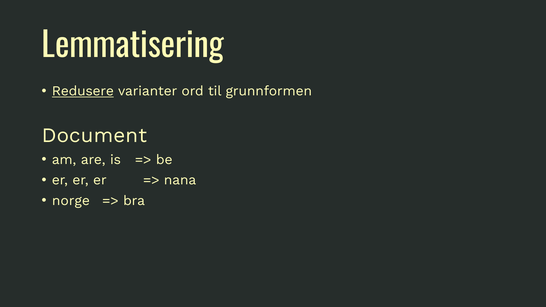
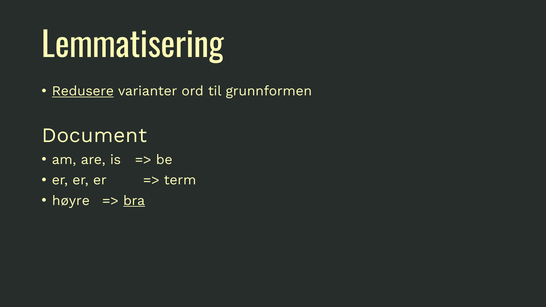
nana: nana -> term (180, 180)
norge: norge -> høyre (71, 201)
bra underline: none -> present (134, 201)
